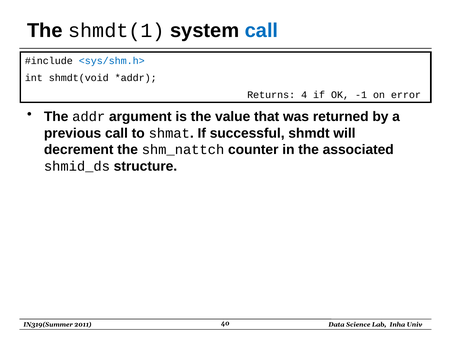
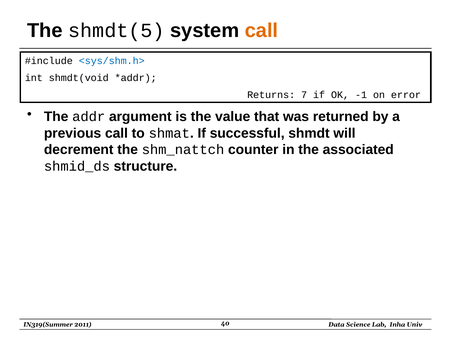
shmdt(1: shmdt(1 -> shmdt(5 (116, 31)
call colour: blue -> orange (261, 31)
4: 4 -> 7 (304, 95)
